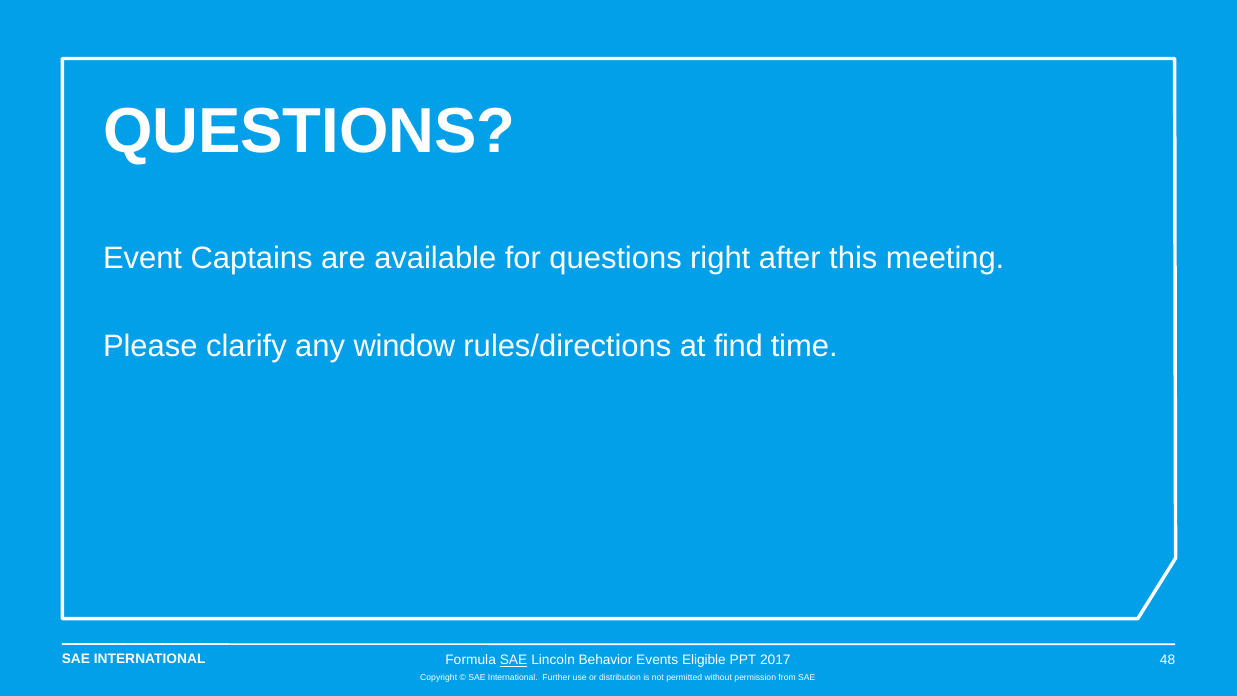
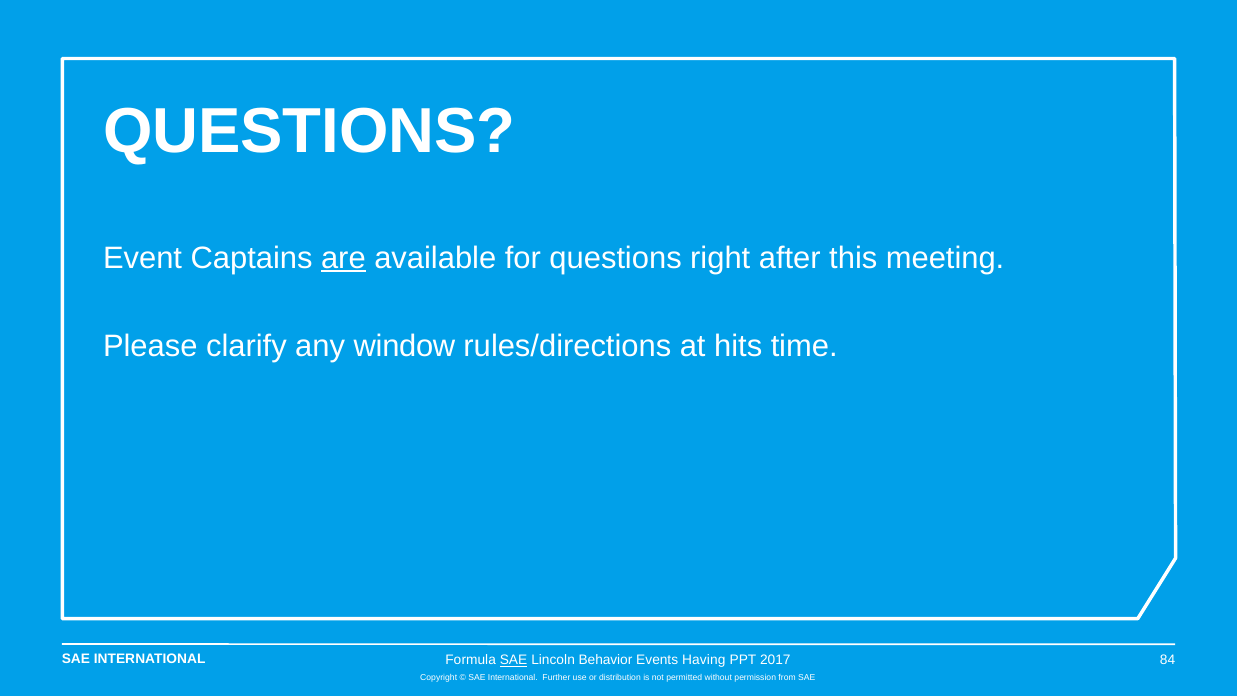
are underline: none -> present (343, 258)
find: find -> hits (738, 346)
Eligible: Eligible -> Having (704, 660)
48: 48 -> 84 (1168, 660)
